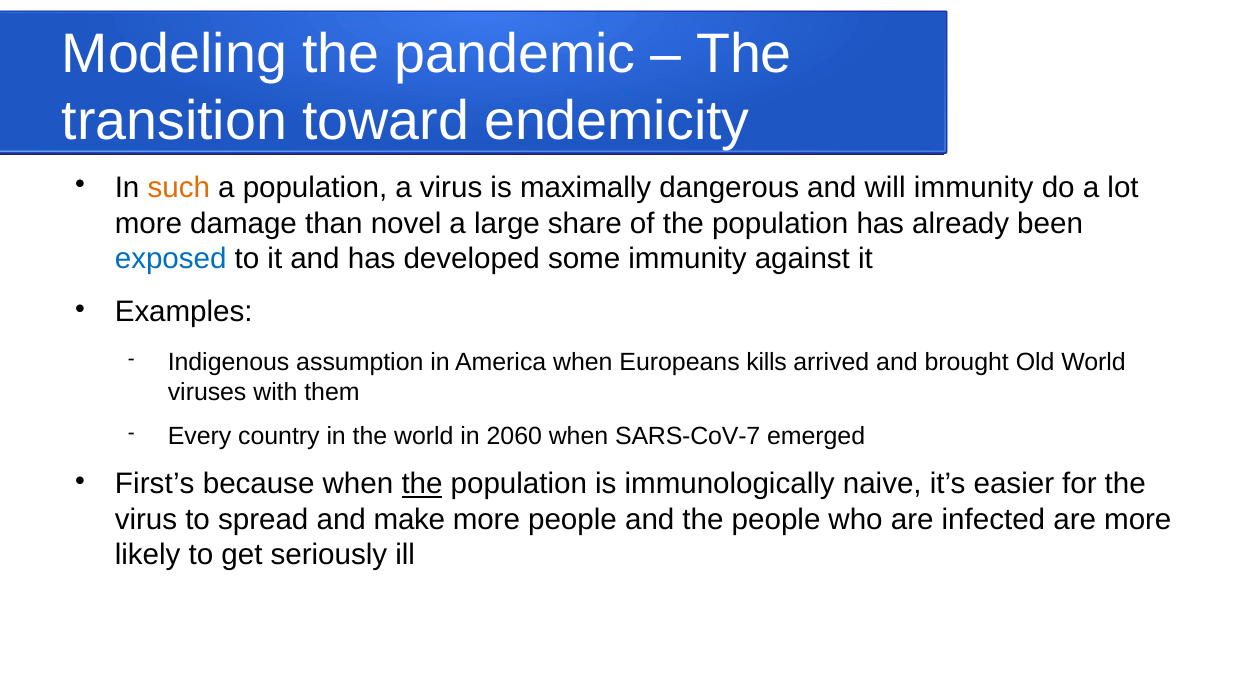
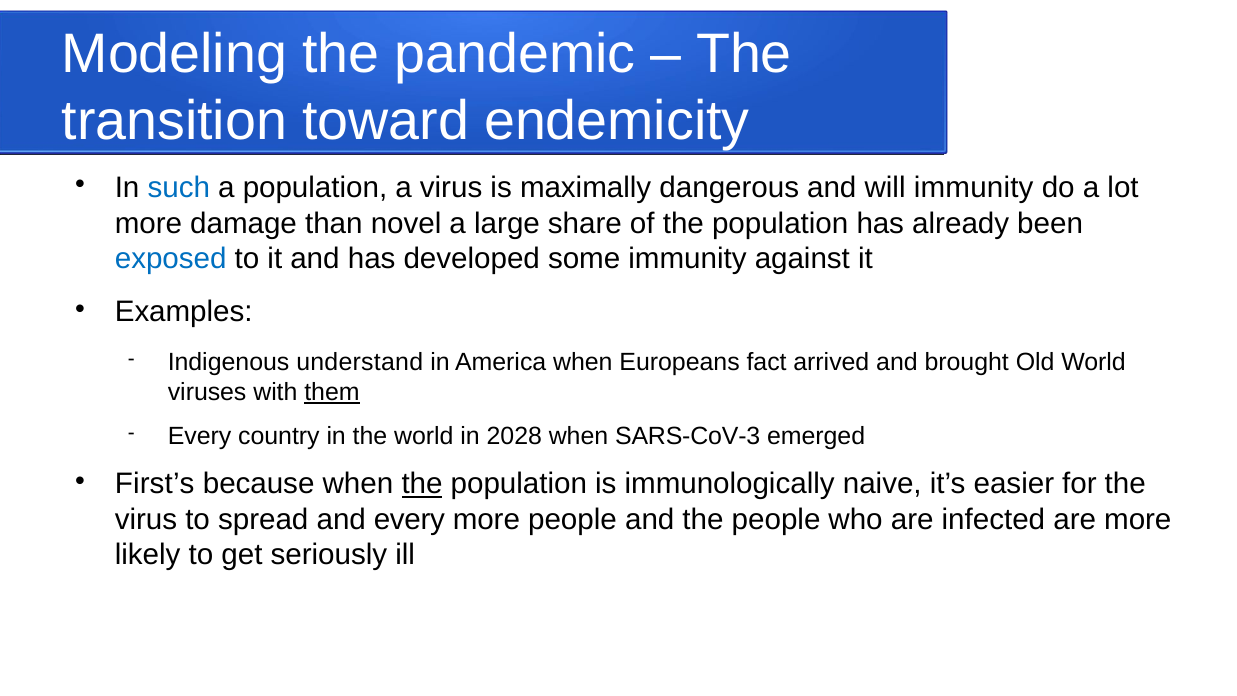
such colour: orange -> blue (179, 188)
assumption: assumption -> understand (360, 362)
kills: kills -> fact (767, 362)
them underline: none -> present (332, 392)
2060: 2060 -> 2028 (514, 437)
SARS-CoV-7: SARS-CoV-7 -> SARS-CoV-3 (688, 437)
and make: make -> every (409, 519)
